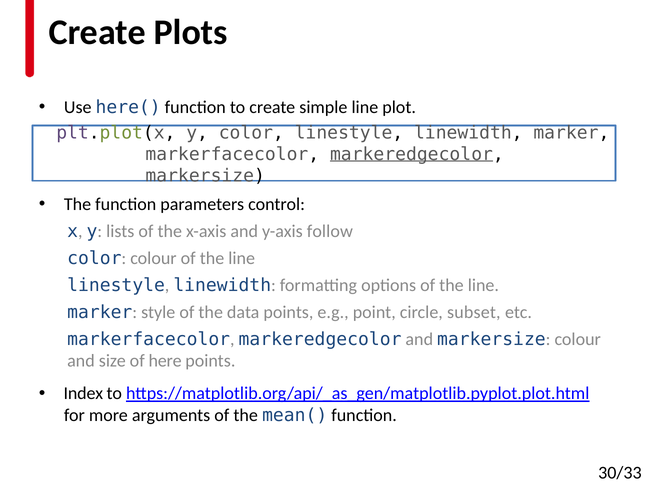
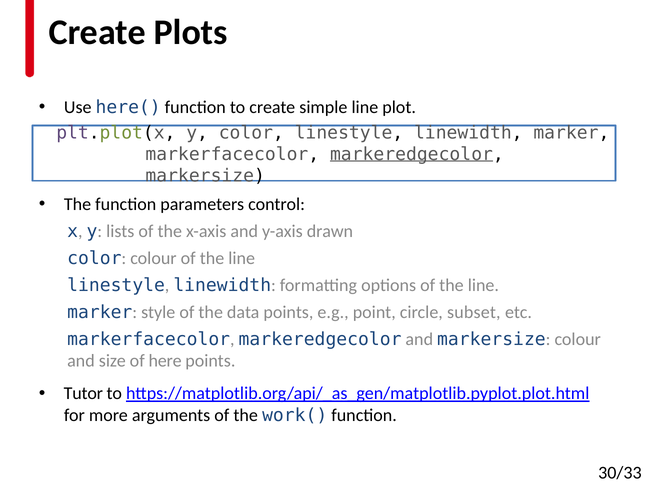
follow: follow -> drawn (330, 231)
Index: Index -> Tutor (83, 393)
mean(: mean( -> work( (295, 415)
